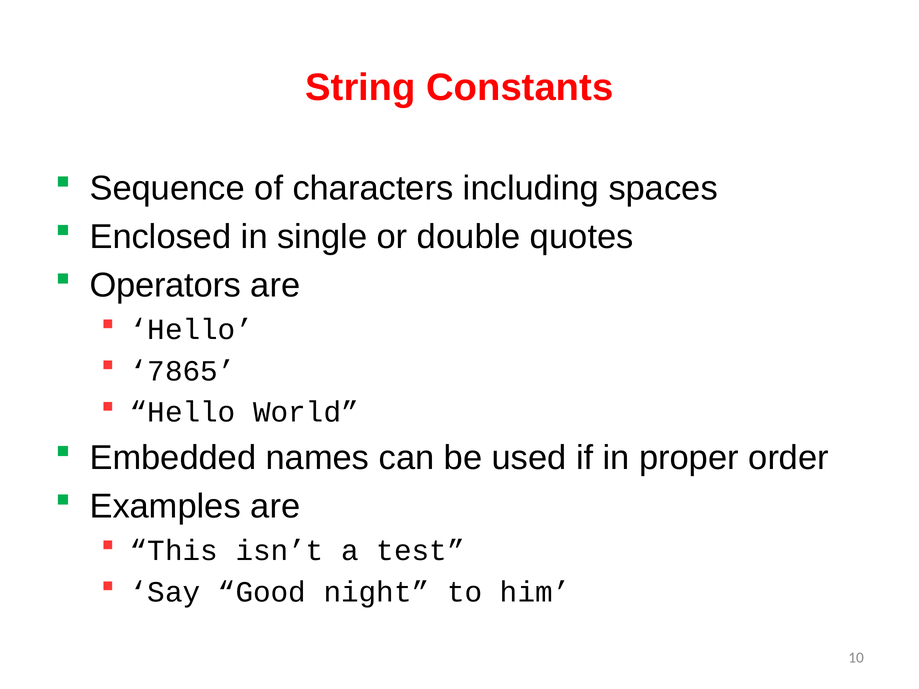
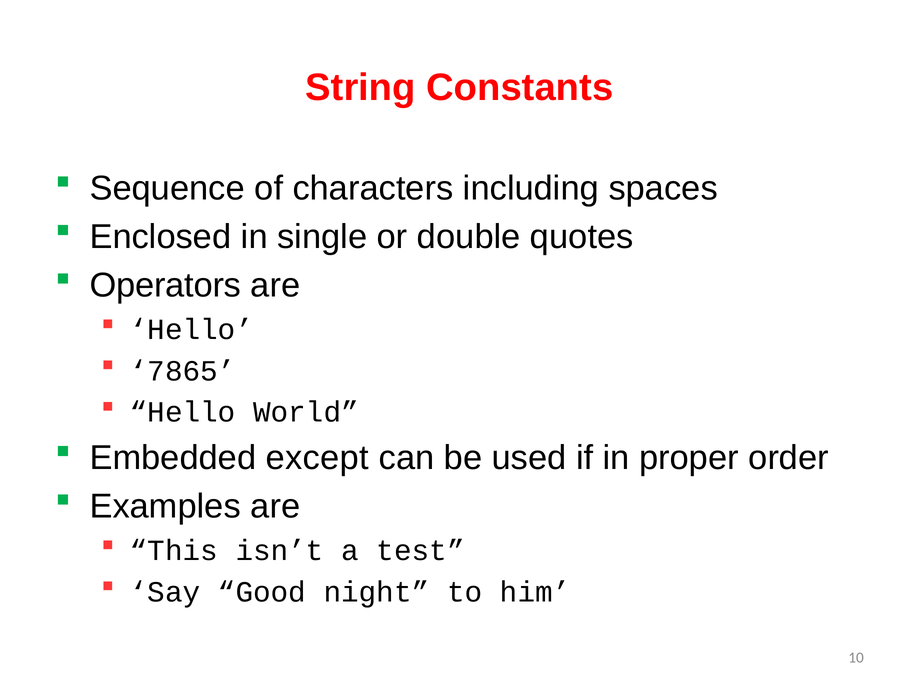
names: names -> except (317, 458)
